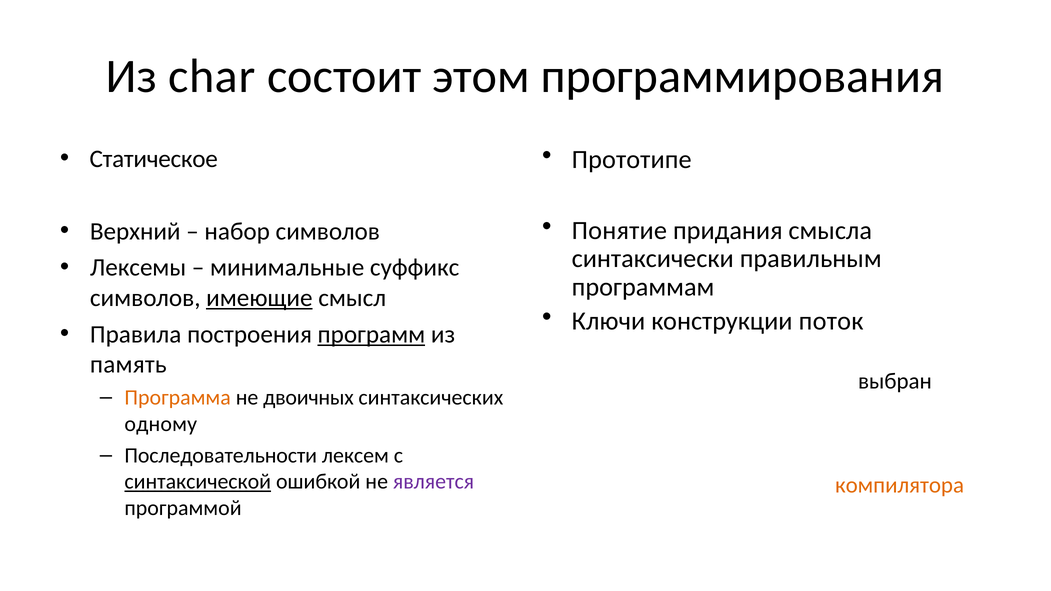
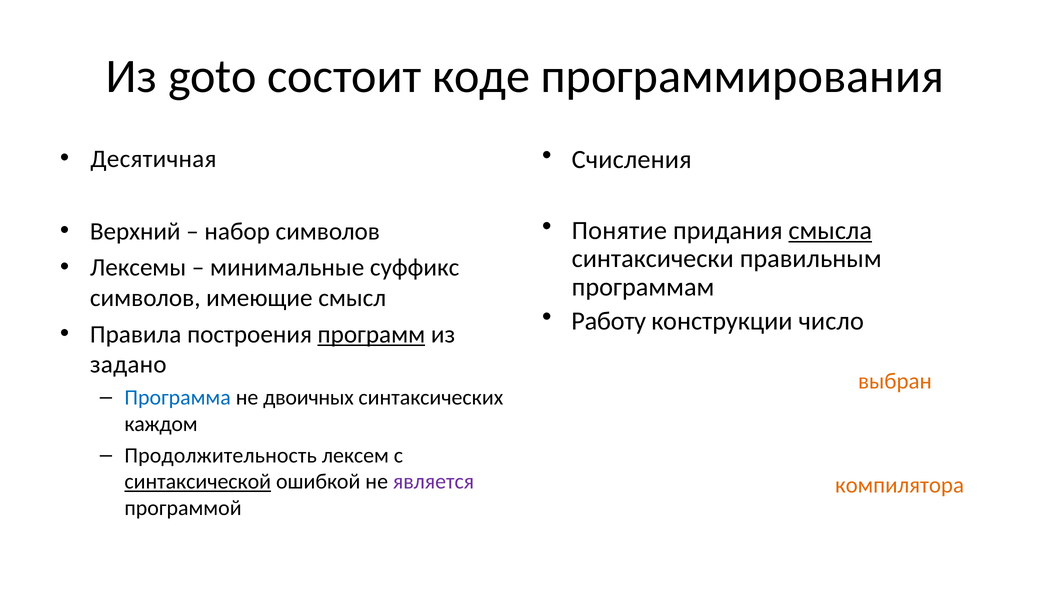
char: char -> goto (212, 76)
этом: этом -> коде (481, 76)
Прототипе: Прототипе -> Счисления (632, 159)
Статическое: Статическое -> Десятичная (153, 159)
смысла underline: none -> present (830, 230)
имеющие underline: present -> none (259, 298)
Ключи: Ключи -> Работу (609, 321)
конструкции поток: поток -> число (831, 321)
память: память -> задано (128, 364)
выбран colour: black -> orange (895, 381)
Программа colour: orange -> blue (178, 398)
одному: одному -> каждом (161, 424)
Последовательности: Последовательности -> Продолжительность (221, 456)
